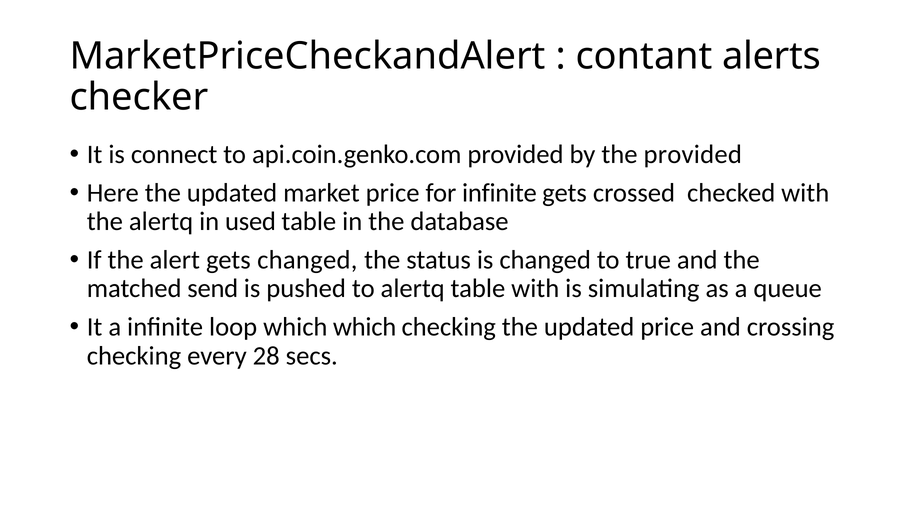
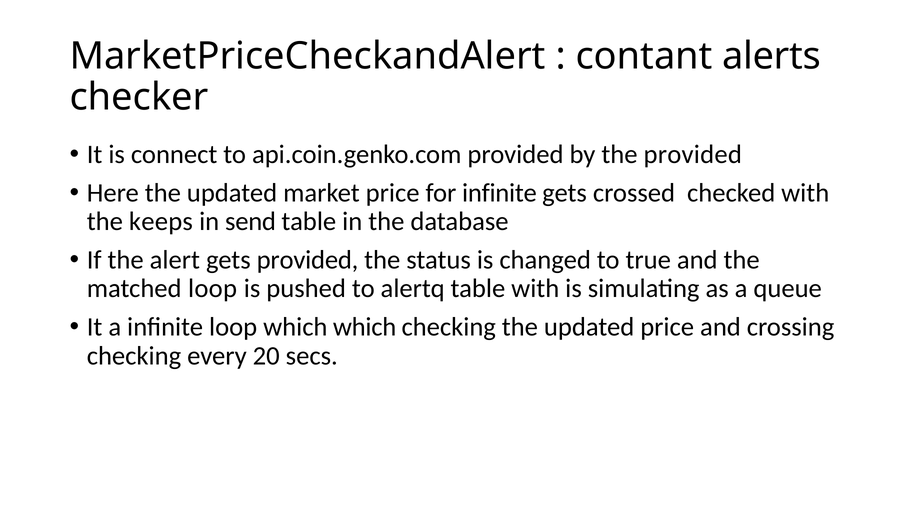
the alertq: alertq -> keeps (161, 222)
used: used -> send (251, 222)
gets changed: changed -> provided (308, 260)
matched send: send -> loop (213, 289)
28: 28 -> 20 (266, 356)
